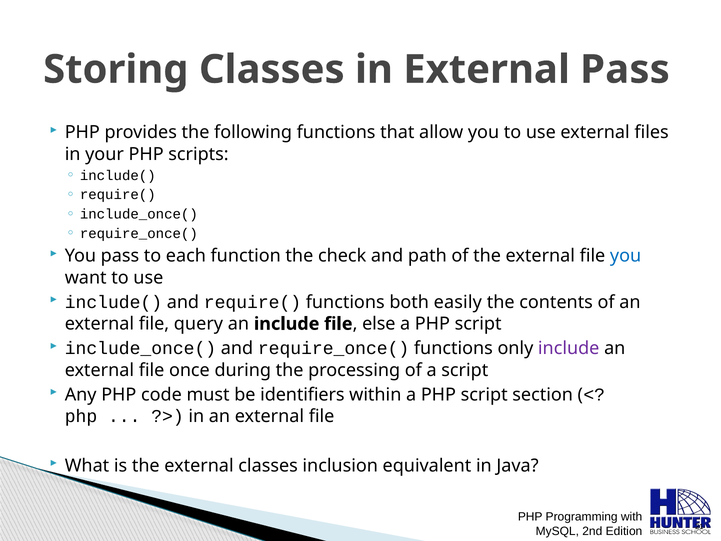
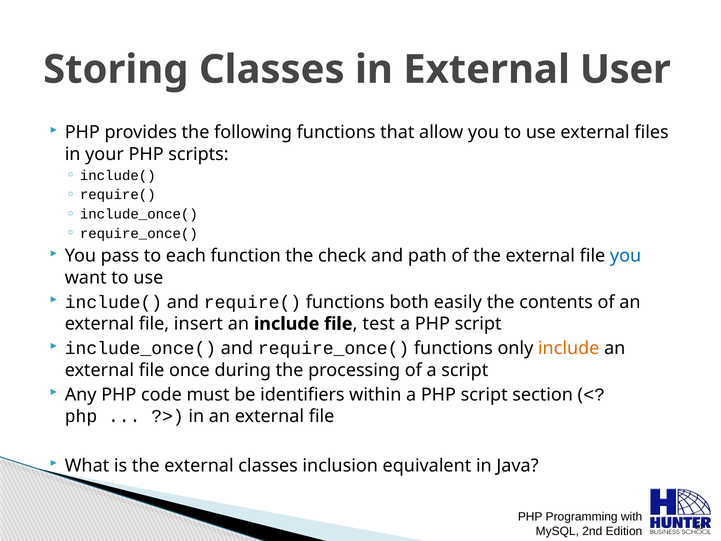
External Pass: Pass -> User (625, 69)
query: query -> insert (198, 324)
else: else -> test (379, 324)
include colour: purple -> orange (569, 348)
